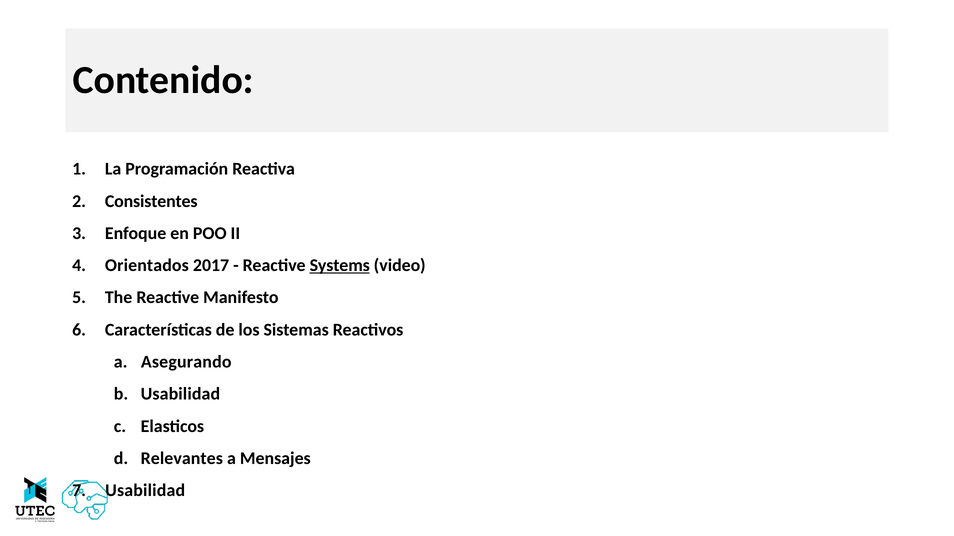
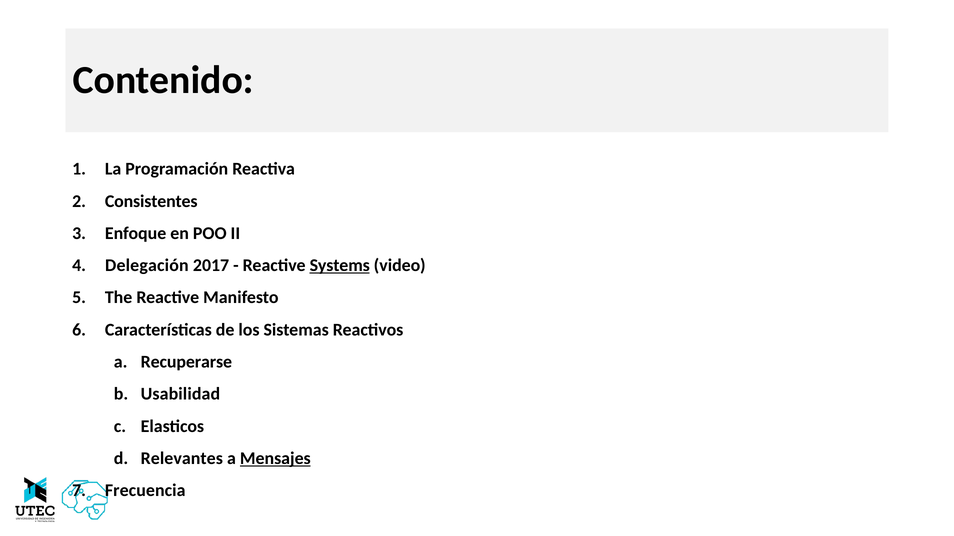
Orientados: Orientados -> Delegación (147, 266)
Asegurando: Asegurando -> Recuperarse (186, 362)
Mensajes underline: none -> present (275, 459)
Usabilidad: Usabilidad -> Frecuencia (145, 491)
